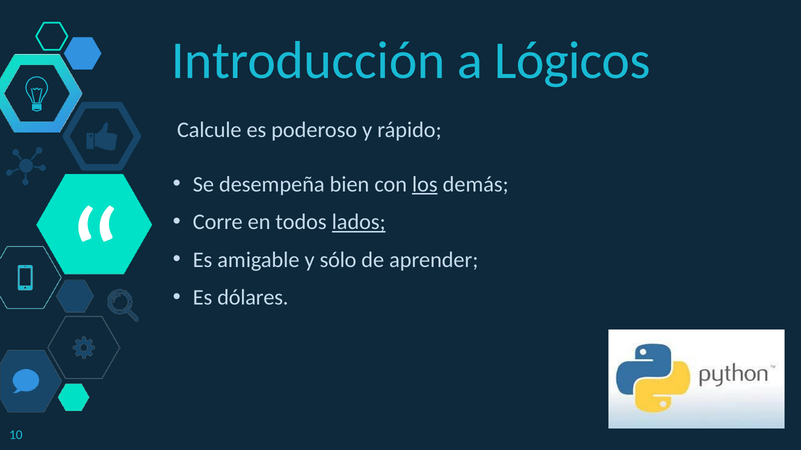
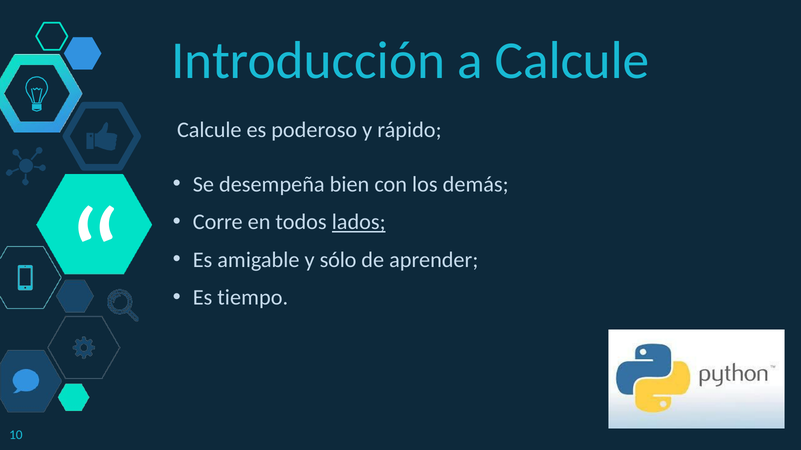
a Lógicos: Lógicos -> Calcule (572, 61)
los underline: present -> none (425, 184)
dólares: dólares -> tiempo (253, 298)
